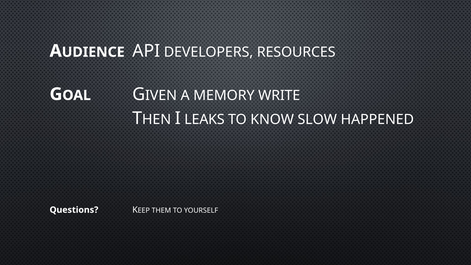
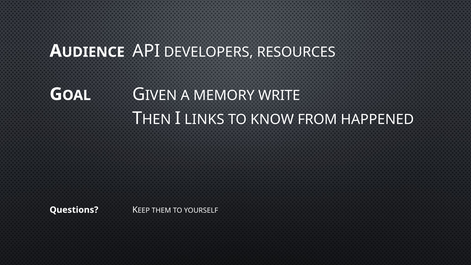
LEAKS: LEAKS -> LINKS (204, 119)
SLOW: SLOW -> FROM (317, 119)
